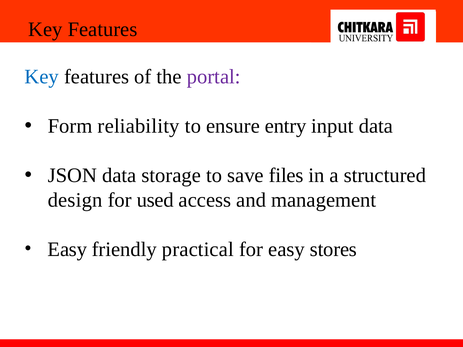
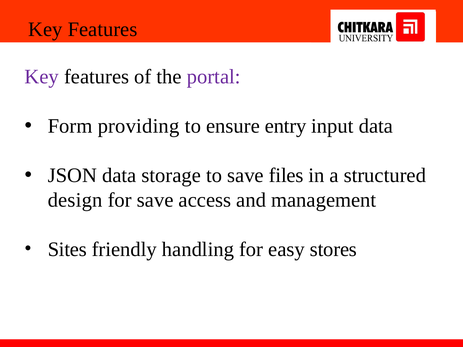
Key colour: blue -> purple (42, 77)
reliability: reliability -> providing (139, 126)
for used: used -> save (155, 200)
Easy: Easy -> Sites (67, 250)
practical: practical -> handling (198, 250)
